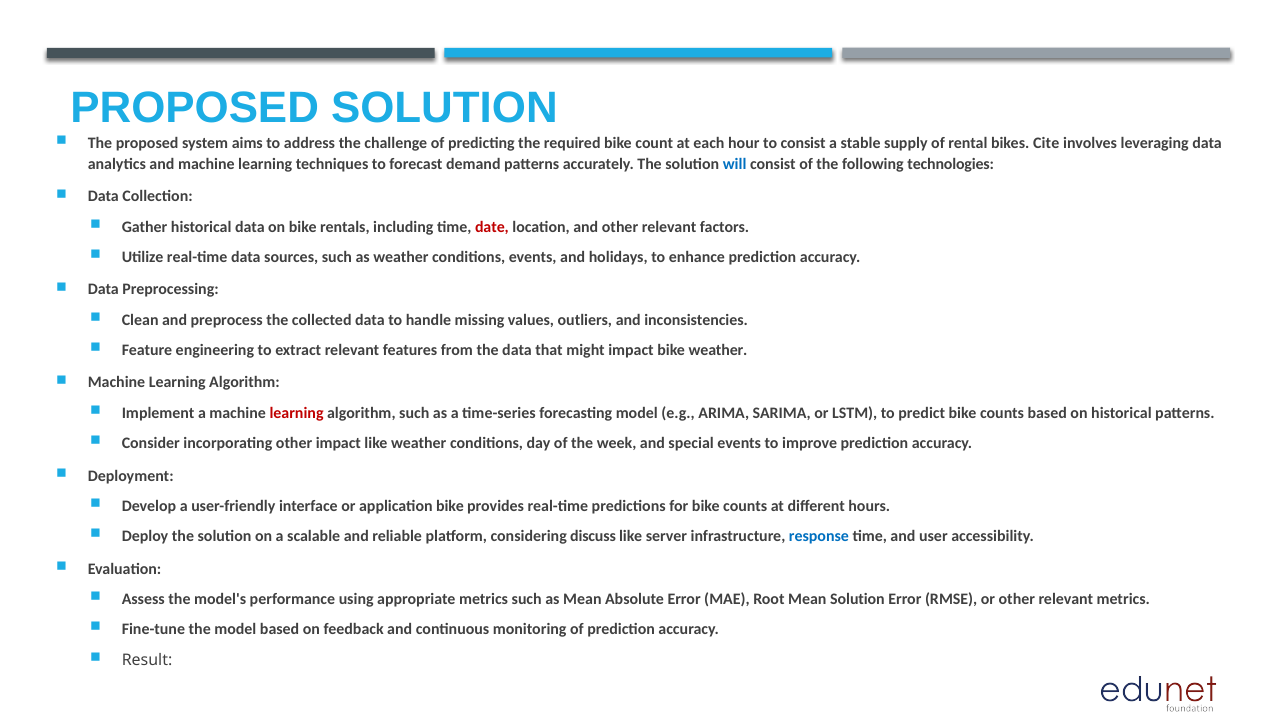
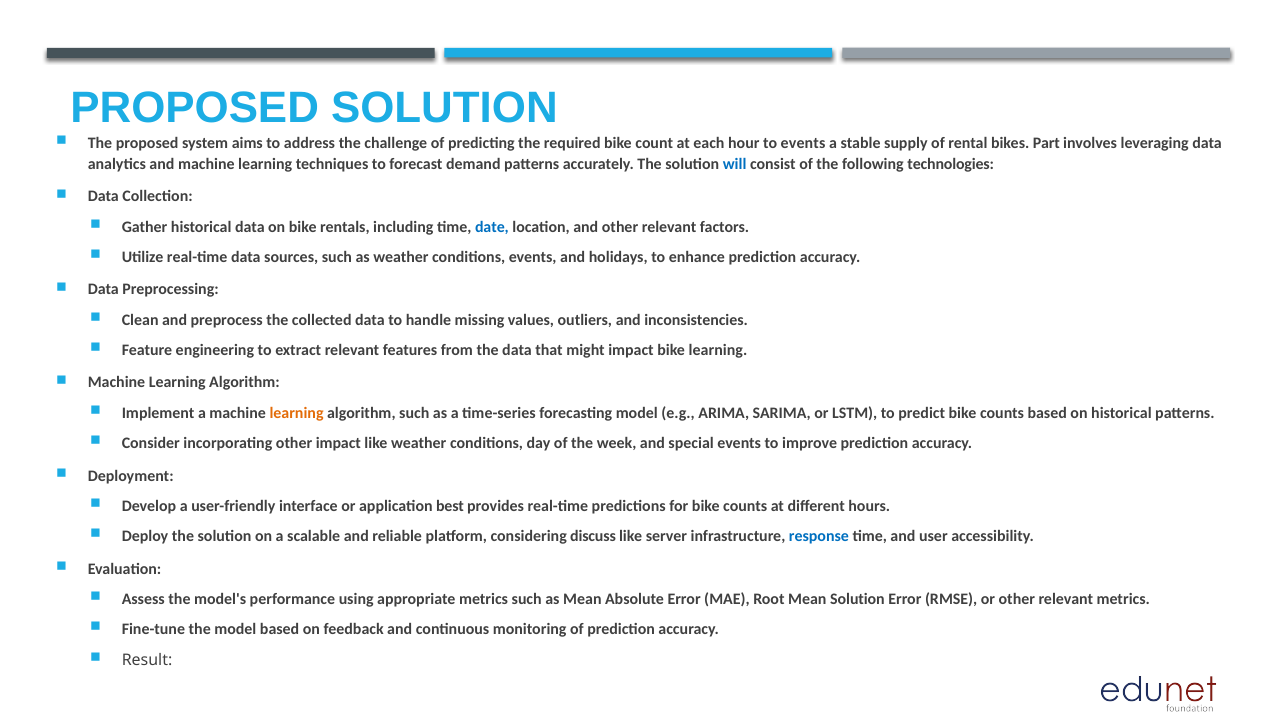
to consist: consist -> events (803, 143)
Cite: Cite -> Part (1046, 143)
date colour: red -> blue (492, 227)
bike weather: weather -> learning (718, 350)
learning colour: red -> orange (297, 413)
application bike: bike -> best (450, 506)
